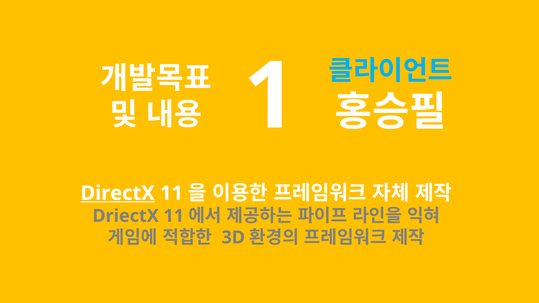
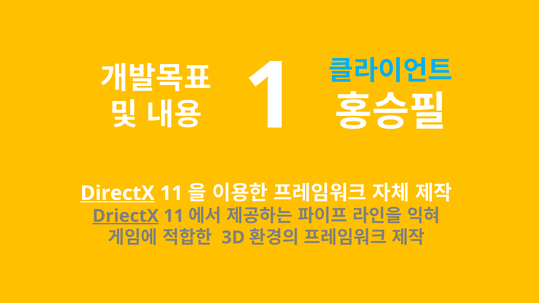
DriectX underline: none -> present (126, 216)
